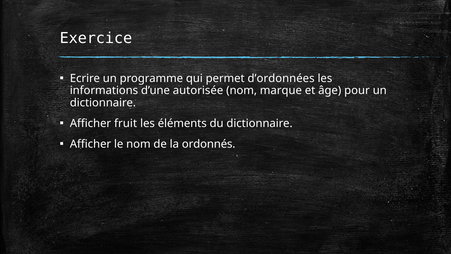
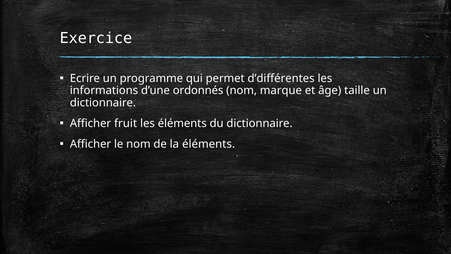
d’ordonnées: d’ordonnées -> d’différentes (281, 78)
autorisée: autorisée -> ordonnés (198, 90)
pour: pour -> taille (357, 90)
la ordonnés: ordonnés -> éléments (209, 144)
